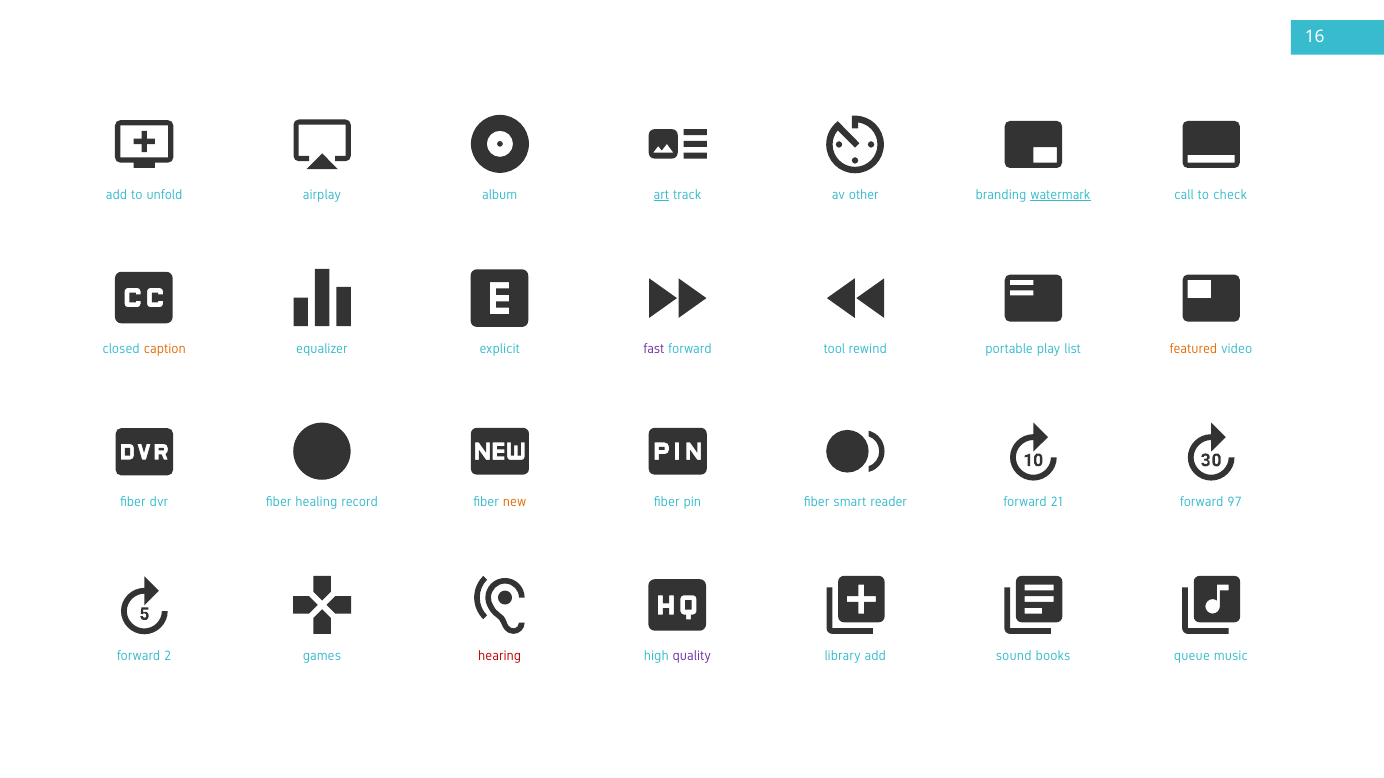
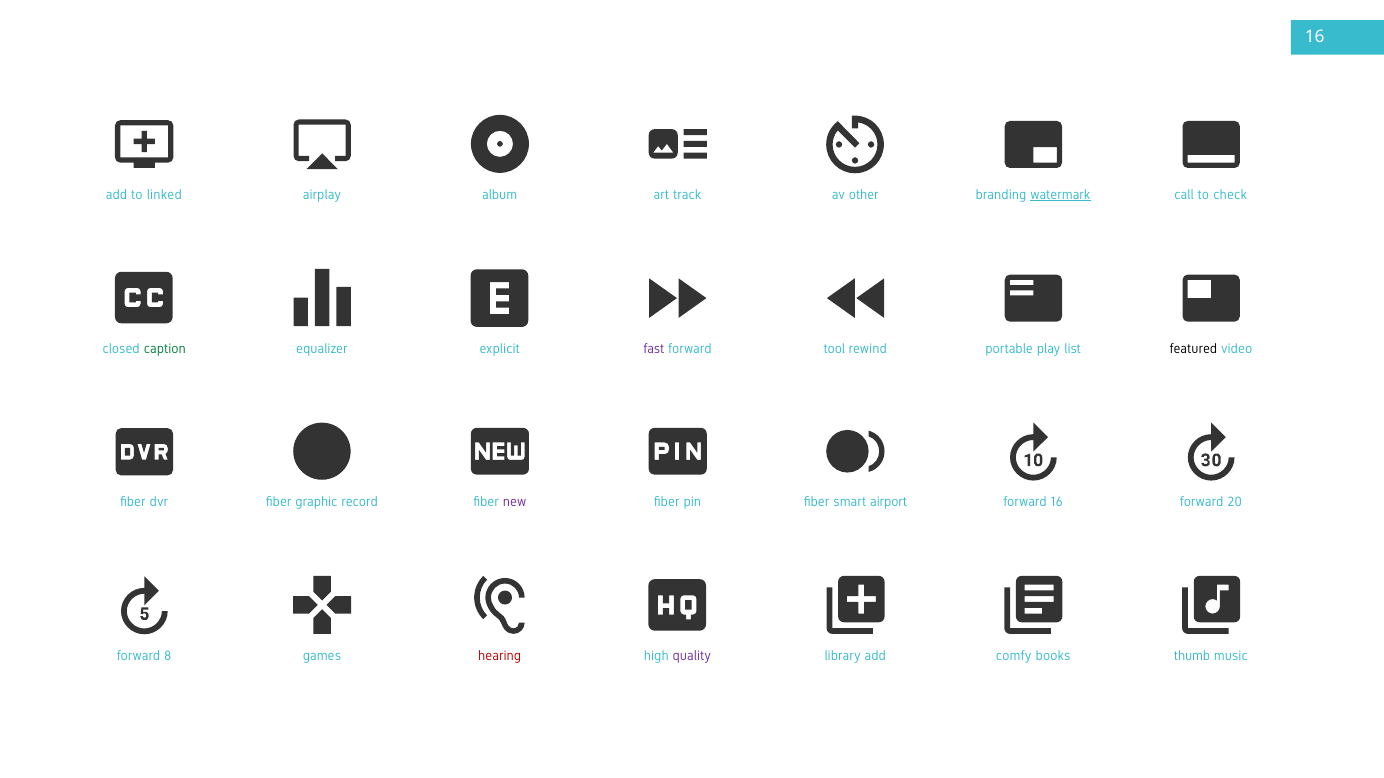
unfold: unfold -> linked (164, 195)
art underline: present -> none (661, 195)
caption colour: orange -> green (165, 349)
featured colour: orange -> black (1193, 349)
healing: healing -> graphic (317, 503)
new colour: orange -> purple (515, 503)
reader: reader -> airport (889, 503)
forward 21: 21 -> 16 (1057, 503)
97: 97 -> 20 (1235, 503)
2: 2 -> 8 (168, 656)
sound: sound -> comfy (1014, 656)
queue: queue -> thumb (1192, 656)
